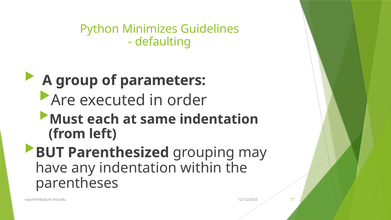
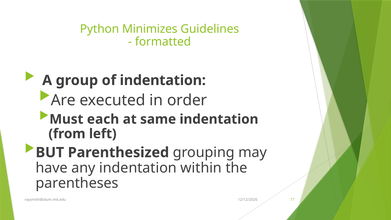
defaulting: defaulting -> formatted (163, 42)
of parameters: parameters -> indentation (163, 80)
